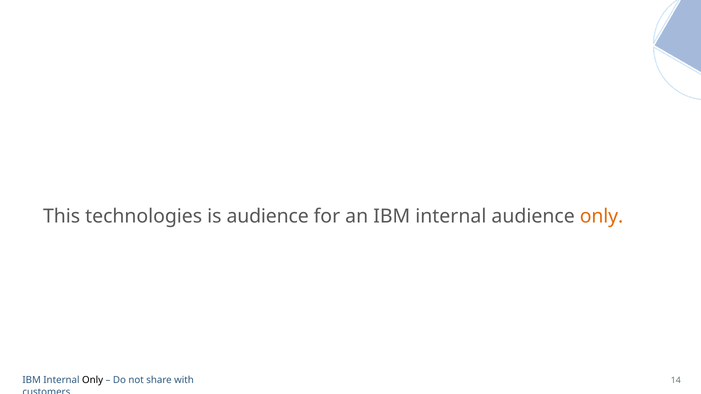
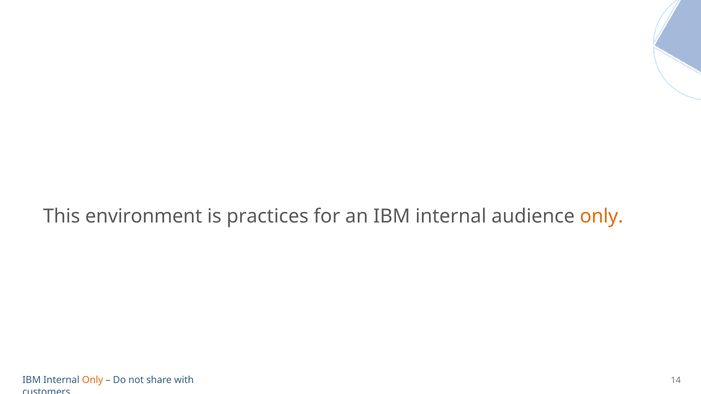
technologies: technologies -> environment (144, 217)
is audience: audience -> practices (268, 217)
Only colour: black -> orange (93, 380)
